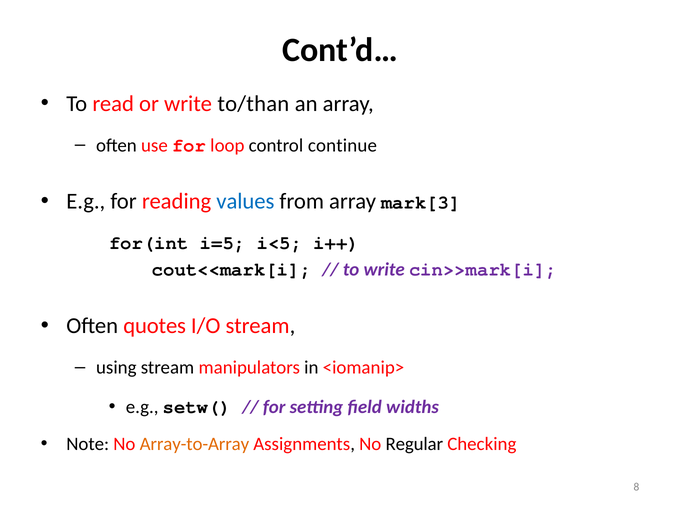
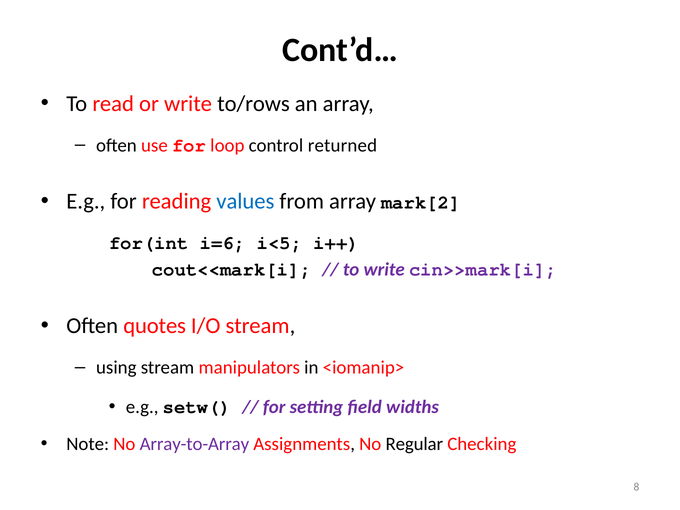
to/than: to/than -> to/rows (253, 104)
continue: continue -> returned (342, 145)
mark[3: mark[3 -> mark[2 (421, 203)
i=5: i=5 -> i=6 (223, 243)
Array-to-Array colour: orange -> purple (194, 444)
